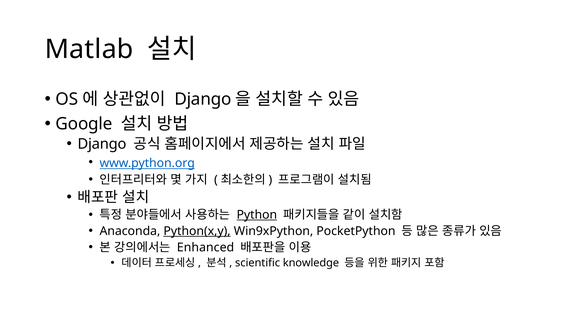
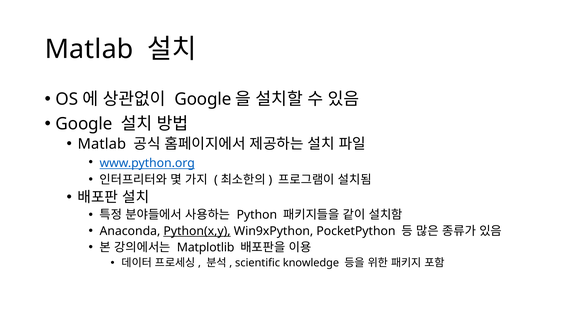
Django: Django -> Google (203, 99)
Django: Django -> Matlab (102, 144)
Python underline: present -> none (257, 215)
Enhanced: Enhanced -> Matplotlib (206, 247)
